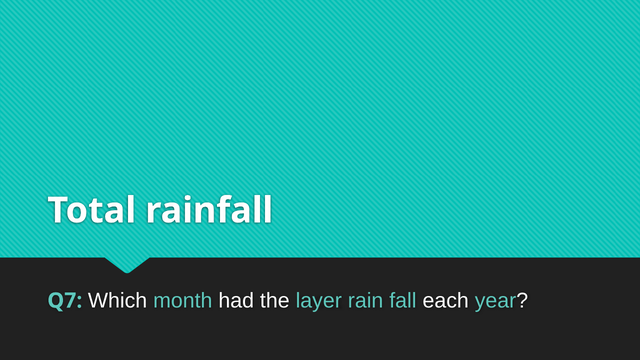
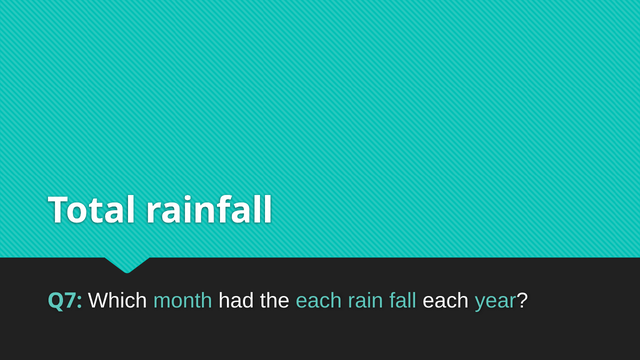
the layer: layer -> each (319, 301)
